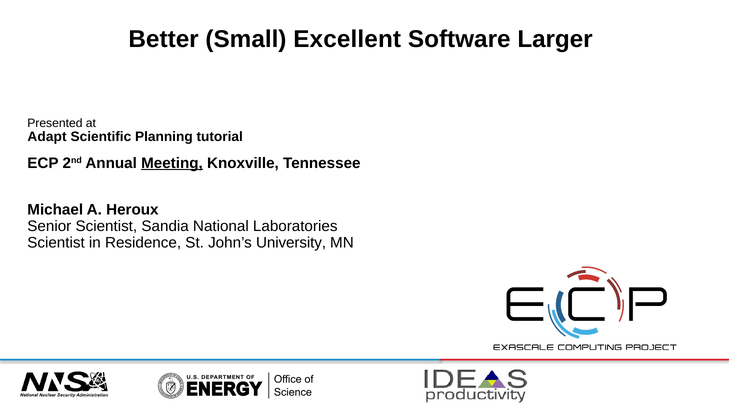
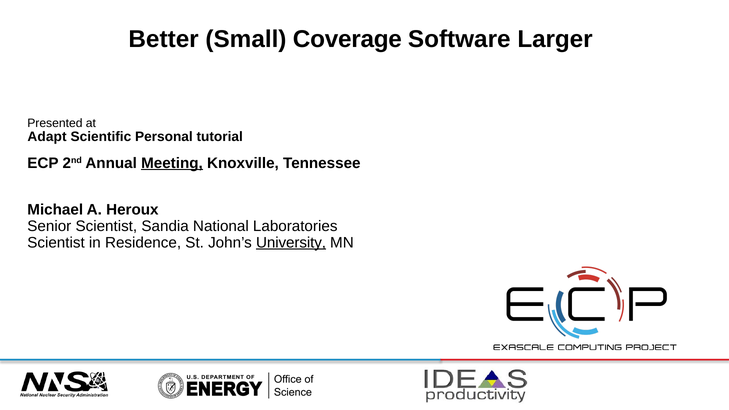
Excellent: Excellent -> Coverage (347, 39)
Planning: Planning -> Personal (164, 137)
University underline: none -> present (291, 243)
